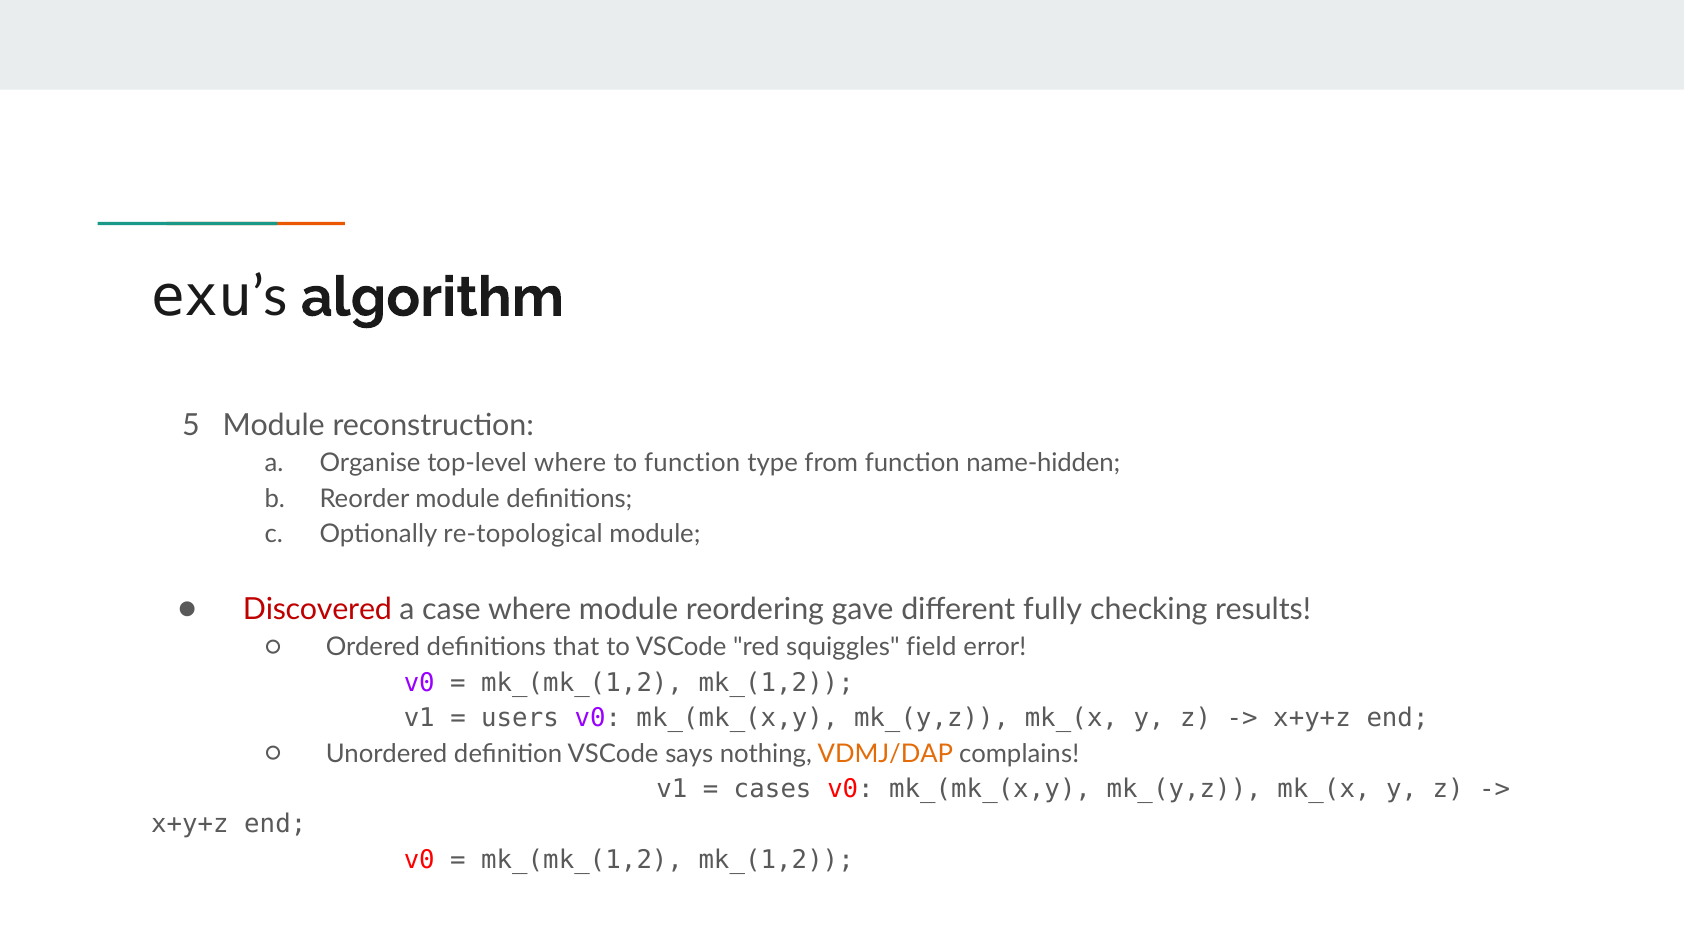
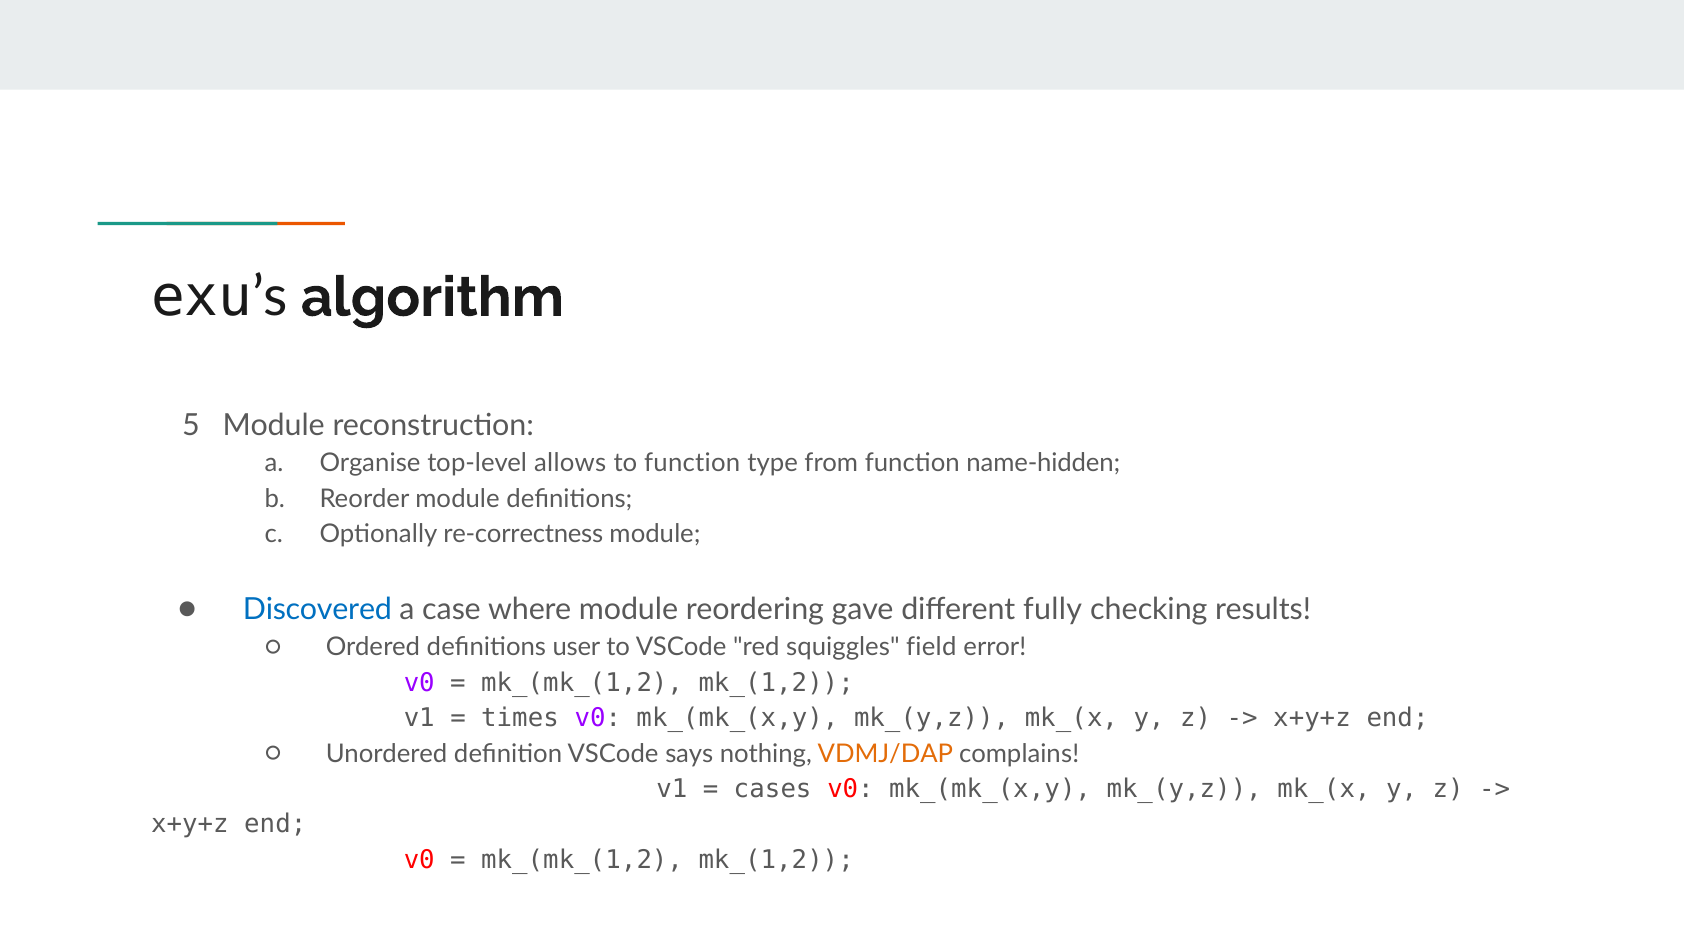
top-level where: where -> allows (570, 463)
re-topological: re-topological -> re-correctness (523, 534)
Discovered colour: red -> blue (317, 609)
that: that -> user (576, 647)
users: users -> times (520, 718)
